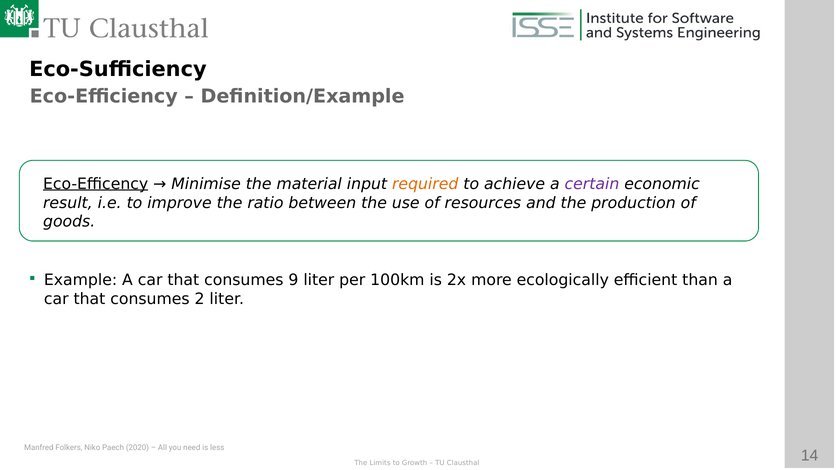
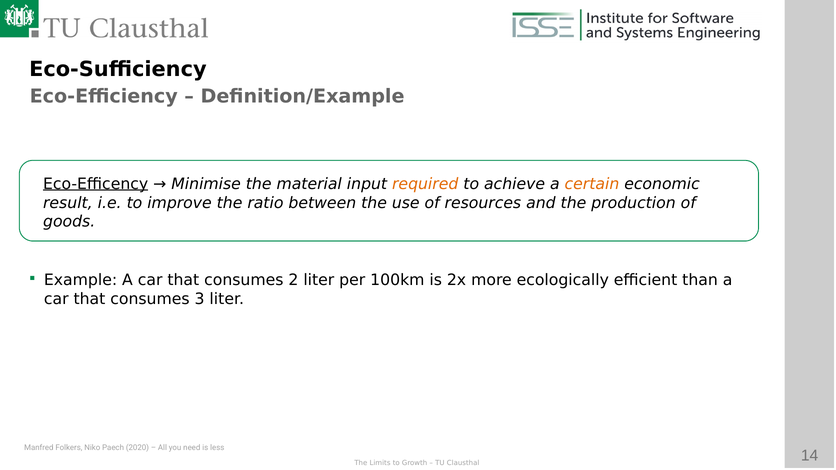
certain colour: purple -> orange (592, 184)
9: 9 -> 2 (293, 280)
2: 2 -> 3 (200, 299)
